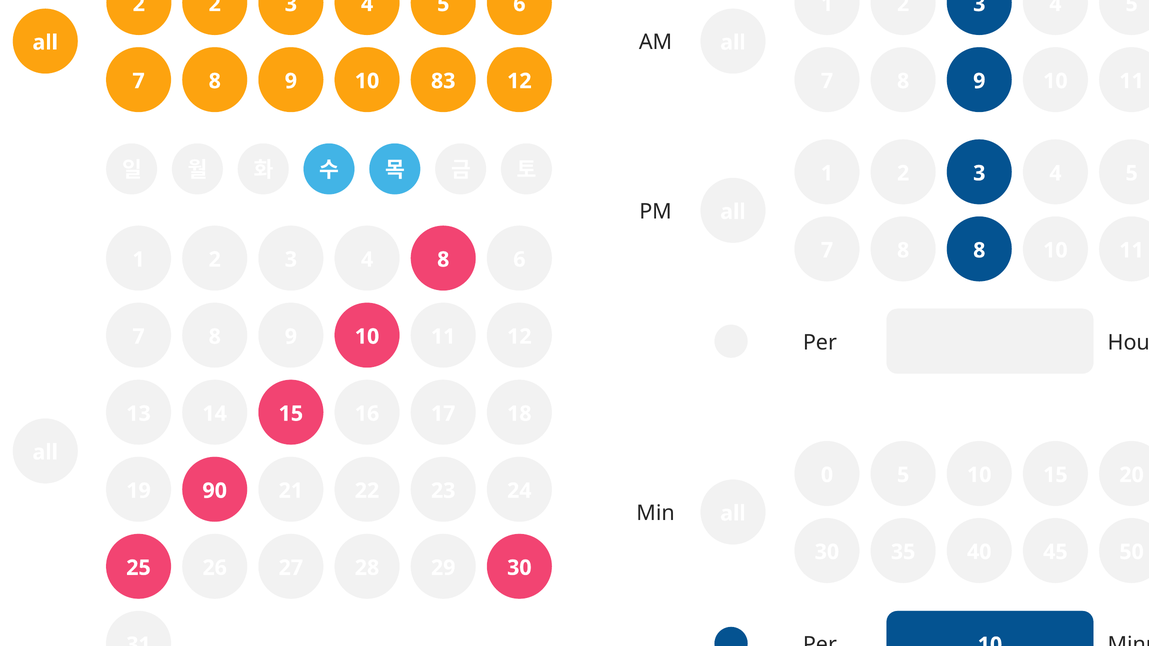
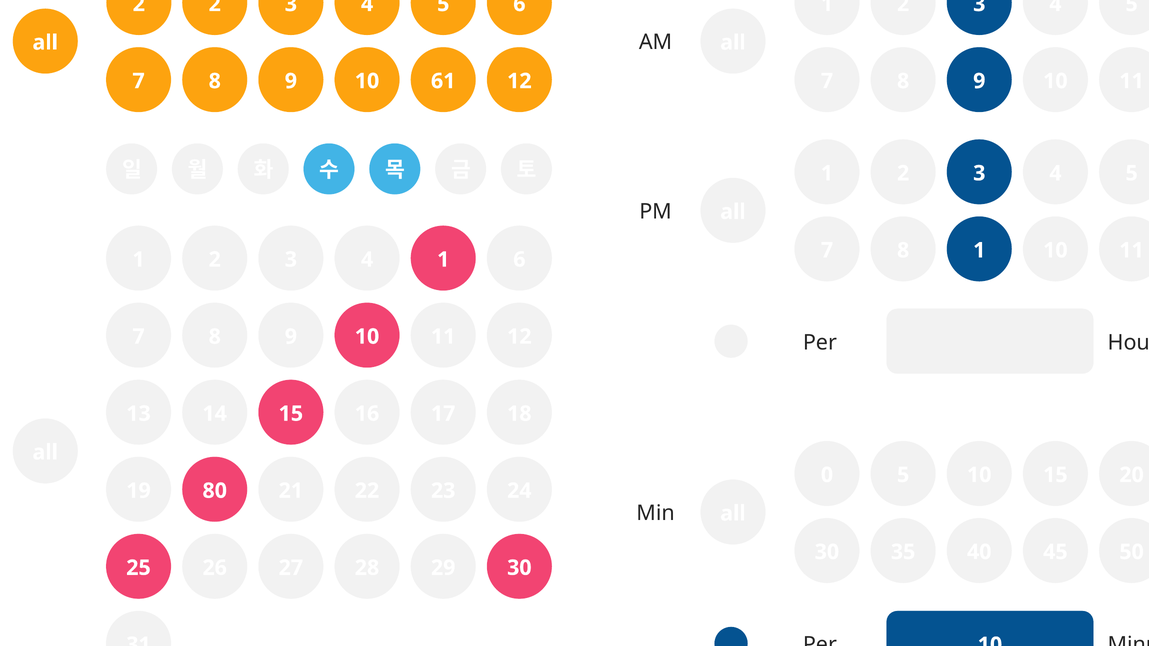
83: 83 -> 61 (443, 81)
8 8: 8 -> 1 (979, 250)
4 8: 8 -> 1 (443, 260)
90: 90 -> 80 (215, 491)
